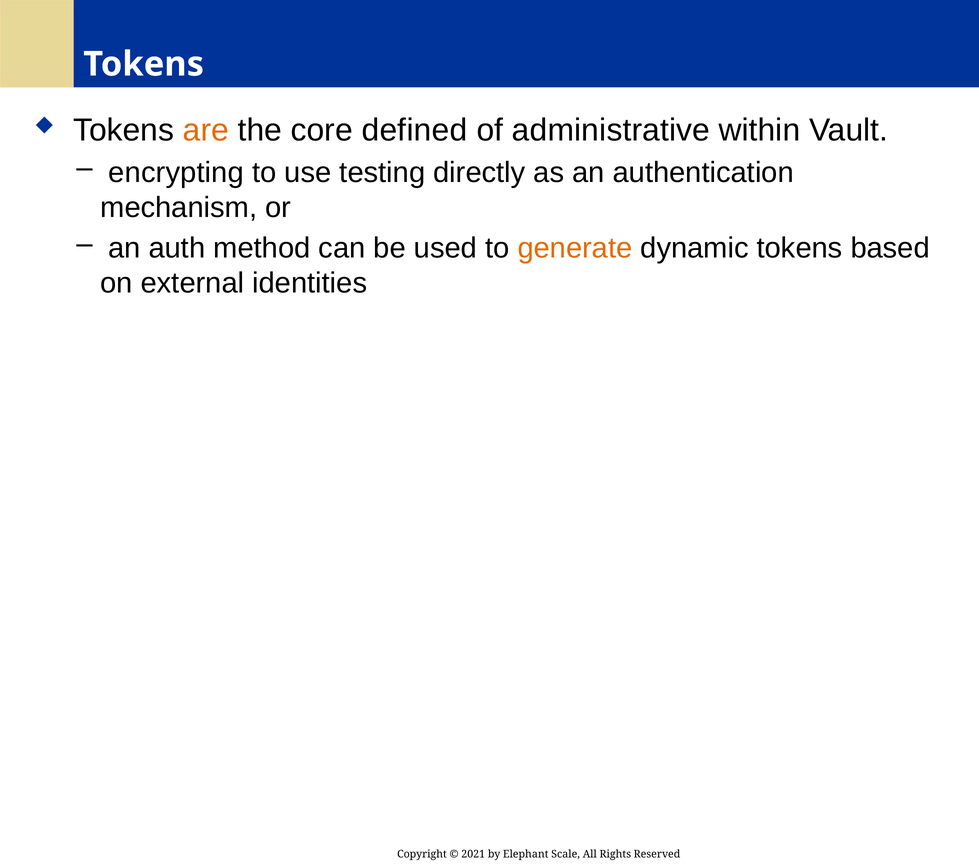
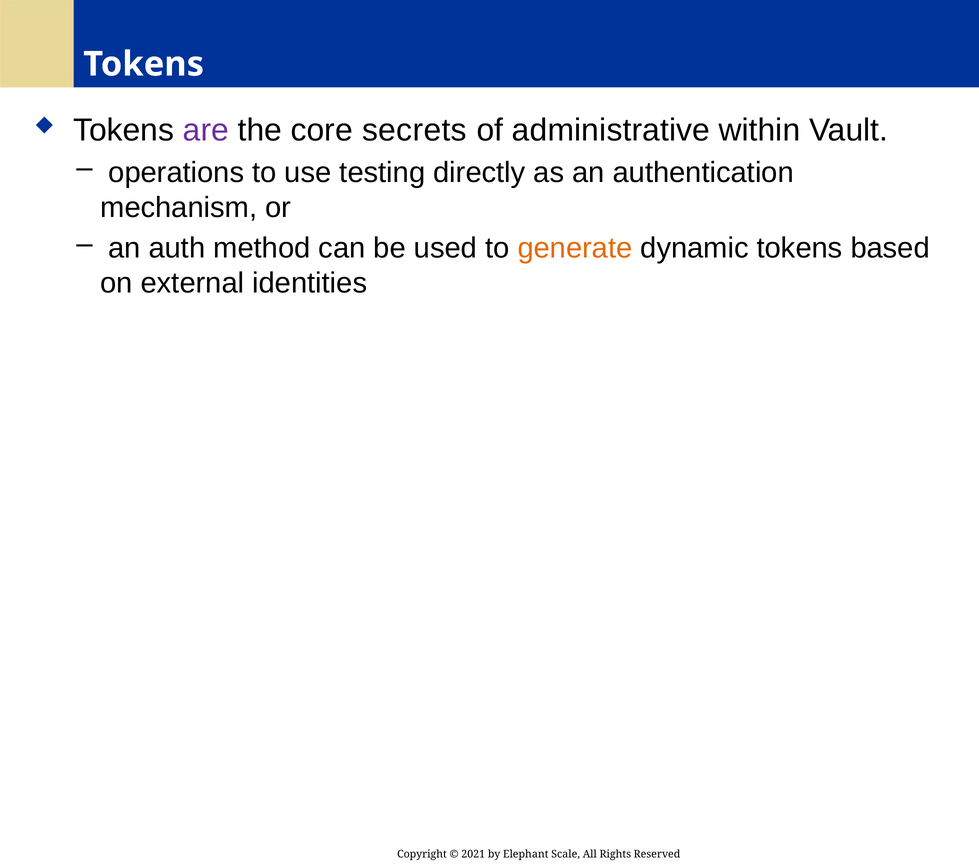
are colour: orange -> purple (206, 130)
defined: defined -> secrets (414, 130)
encrypting: encrypting -> operations (176, 172)
